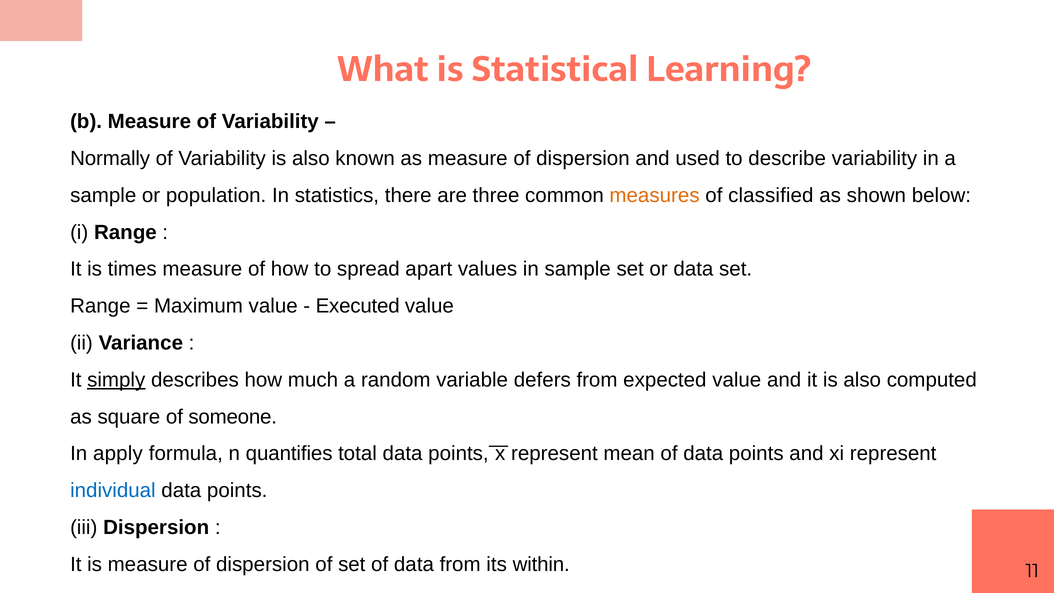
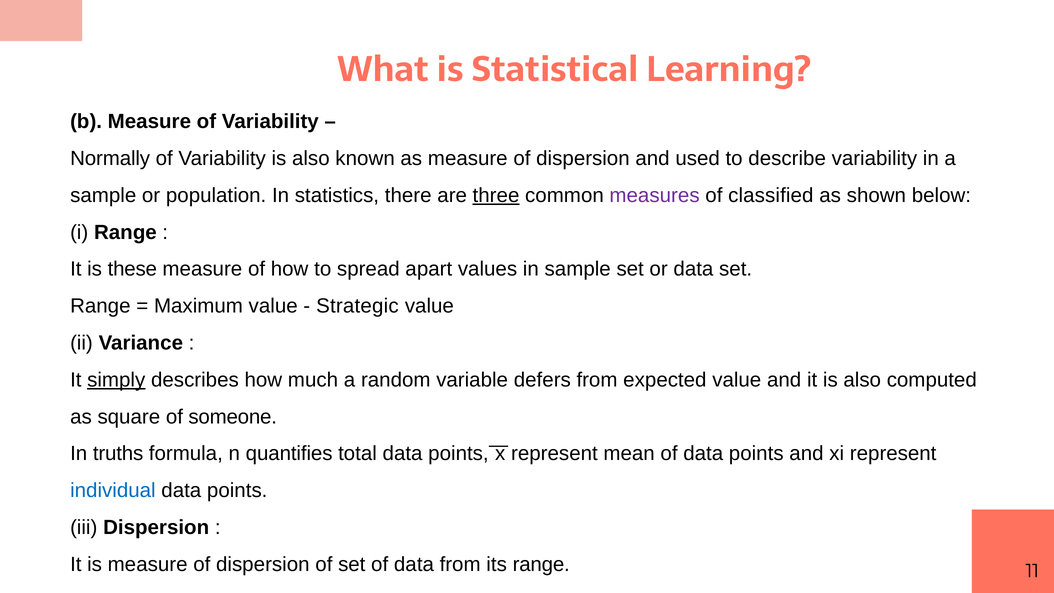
three underline: none -> present (496, 195)
measures colour: orange -> purple (655, 195)
times: times -> these (132, 269)
Executed: Executed -> Strategic (357, 306)
apply: apply -> truths (118, 454)
its within: within -> range (541, 564)
